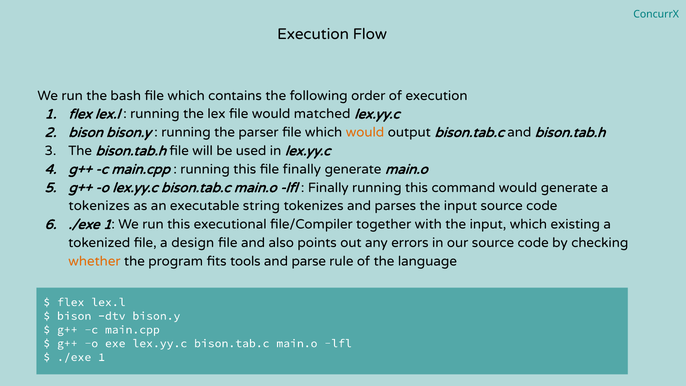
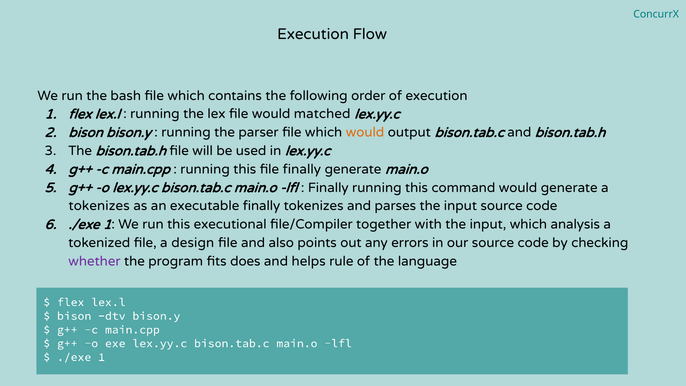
executable string: string -> finally (262, 206)
existing: existing -> analysis (575, 224)
whether colour: orange -> purple (94, 261)
tools: tools -> does (245, 261)
parse: parse -> helps (309, 261)
